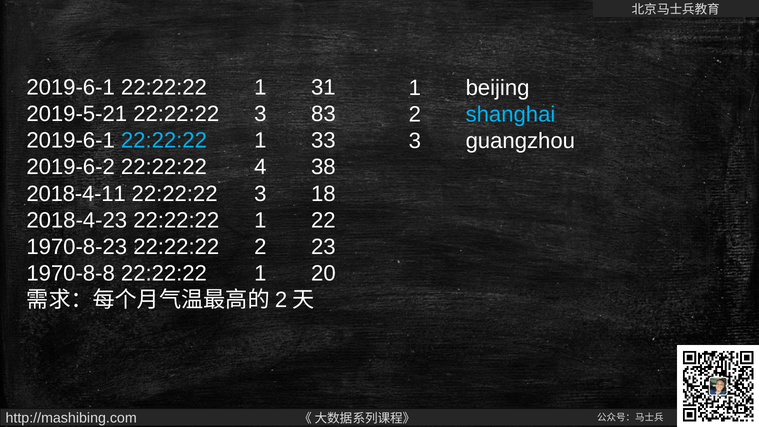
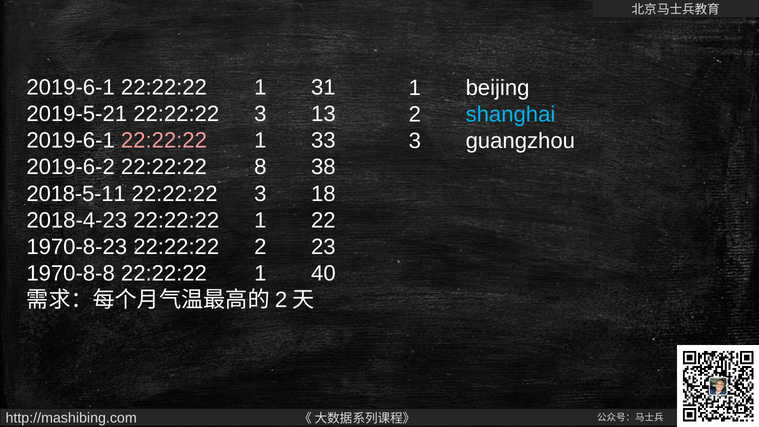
83: 83 -> 13 (323, 114)
22:22:22 colour: light blue -> pink (164, 141)
4: 4 -> 8 (260, 167)
2018-4-11: 2018-4-11 -> 2018-5-11 (76, 194)
20: 20 -> 40 (323, 274)
